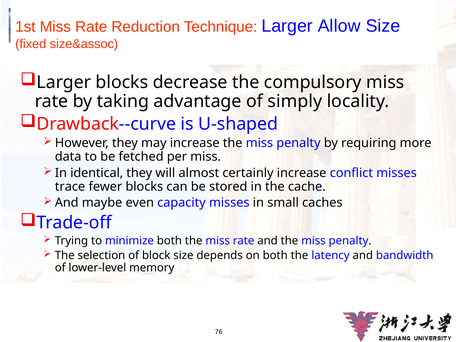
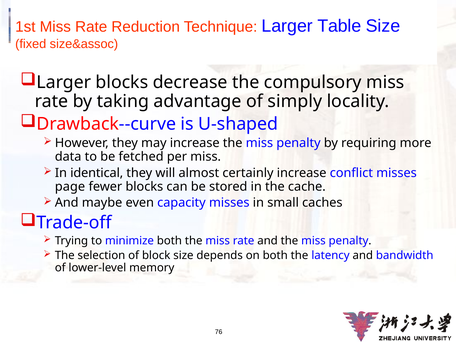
Allow: Allow -> Table (339, 26)
trace: trace -> page (70, 187)
